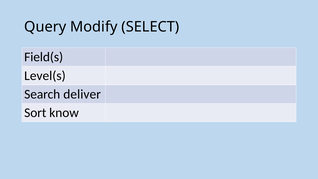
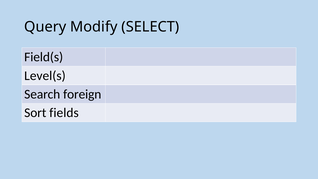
deliver: deliver -> foreign (82, 94)
know: know -> fields (64, 113)
